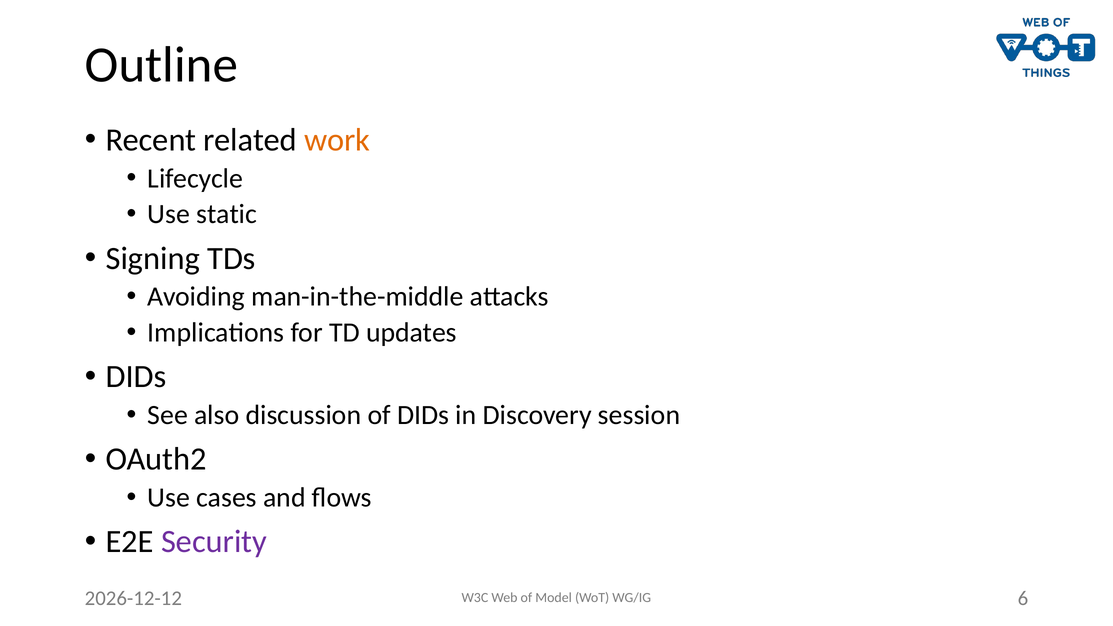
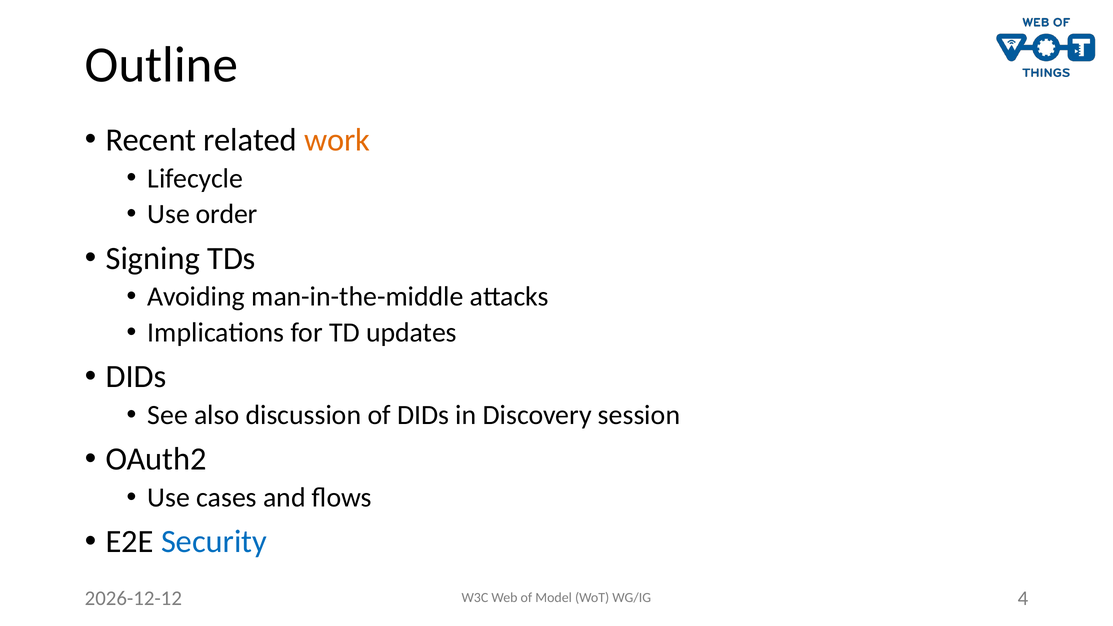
static: static -> order (227, 214)
Security colour: purple -> blue (214, 542)
6: 6 -> 4 (1023, 598)
